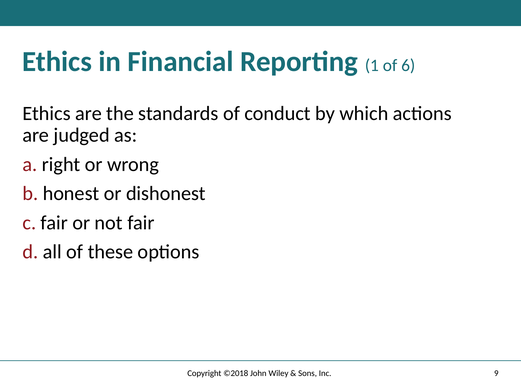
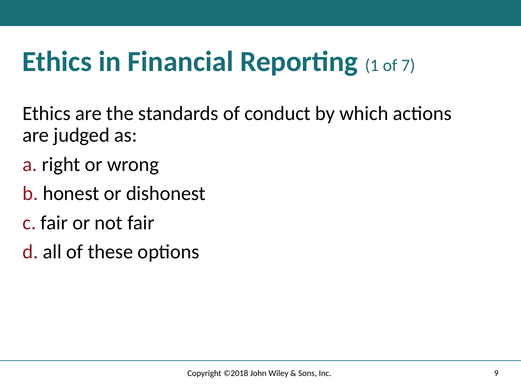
6: 6 -> 7 (408, 65)
